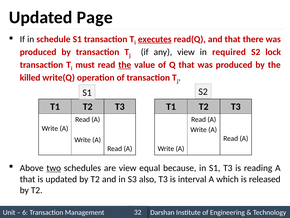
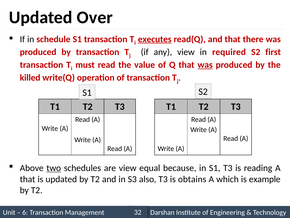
Page: Page -> Over (95, 17)
lock: lock -> first (273, 52)
the underline: present -> none (125, 65)
was underline: none -> present (205, 65)
interval: interval -> obtains (192, 179)
released: released -> example (265, 179)
